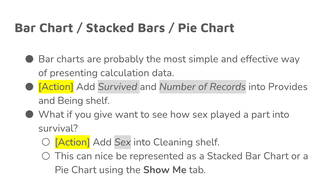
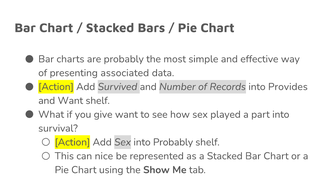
calculation: calculation -> associated (125, 73)
and Being: Being -> Want (70, 101)
into Cleaning: Cleaning -> Probably (173, 142)
